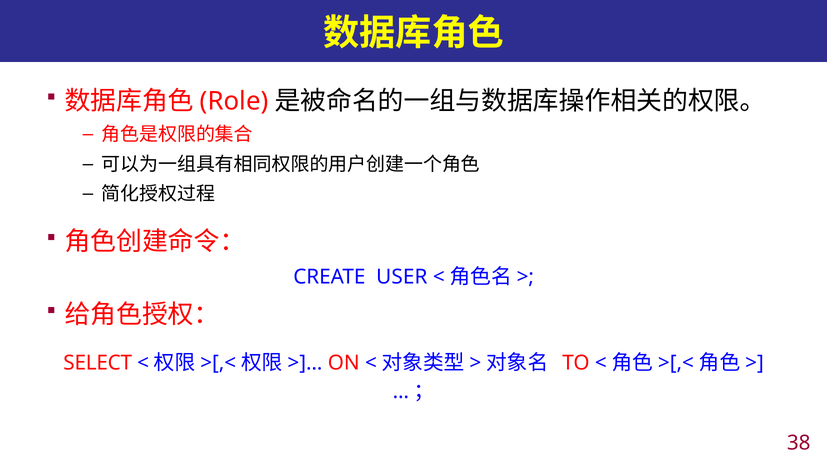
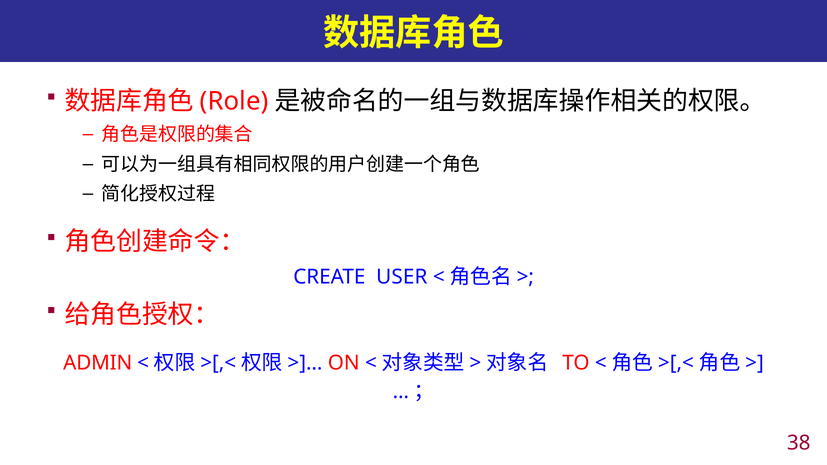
SELECT: SELECT -> ADMIN (98, 363)
